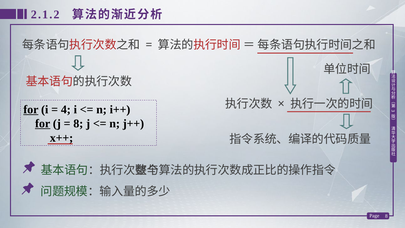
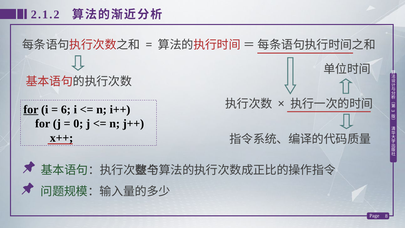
4: 4 -> 6 (66, 109)
for underline: present -> none (43, 124)
8: 8 -> 0 (78, 124)
